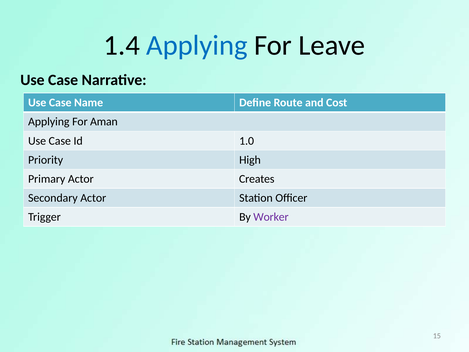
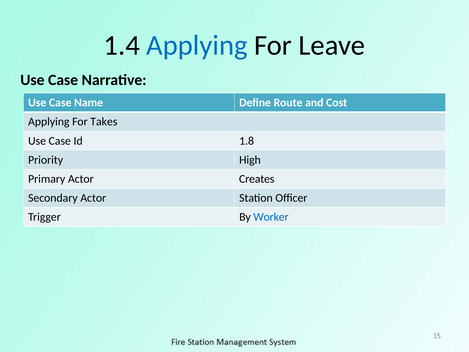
Aman: Aman -> Takes (104, 122)
1.0: 1.0 -> 1.8 (247, 141)
Worker colour: purple -> blue (271, 217)
